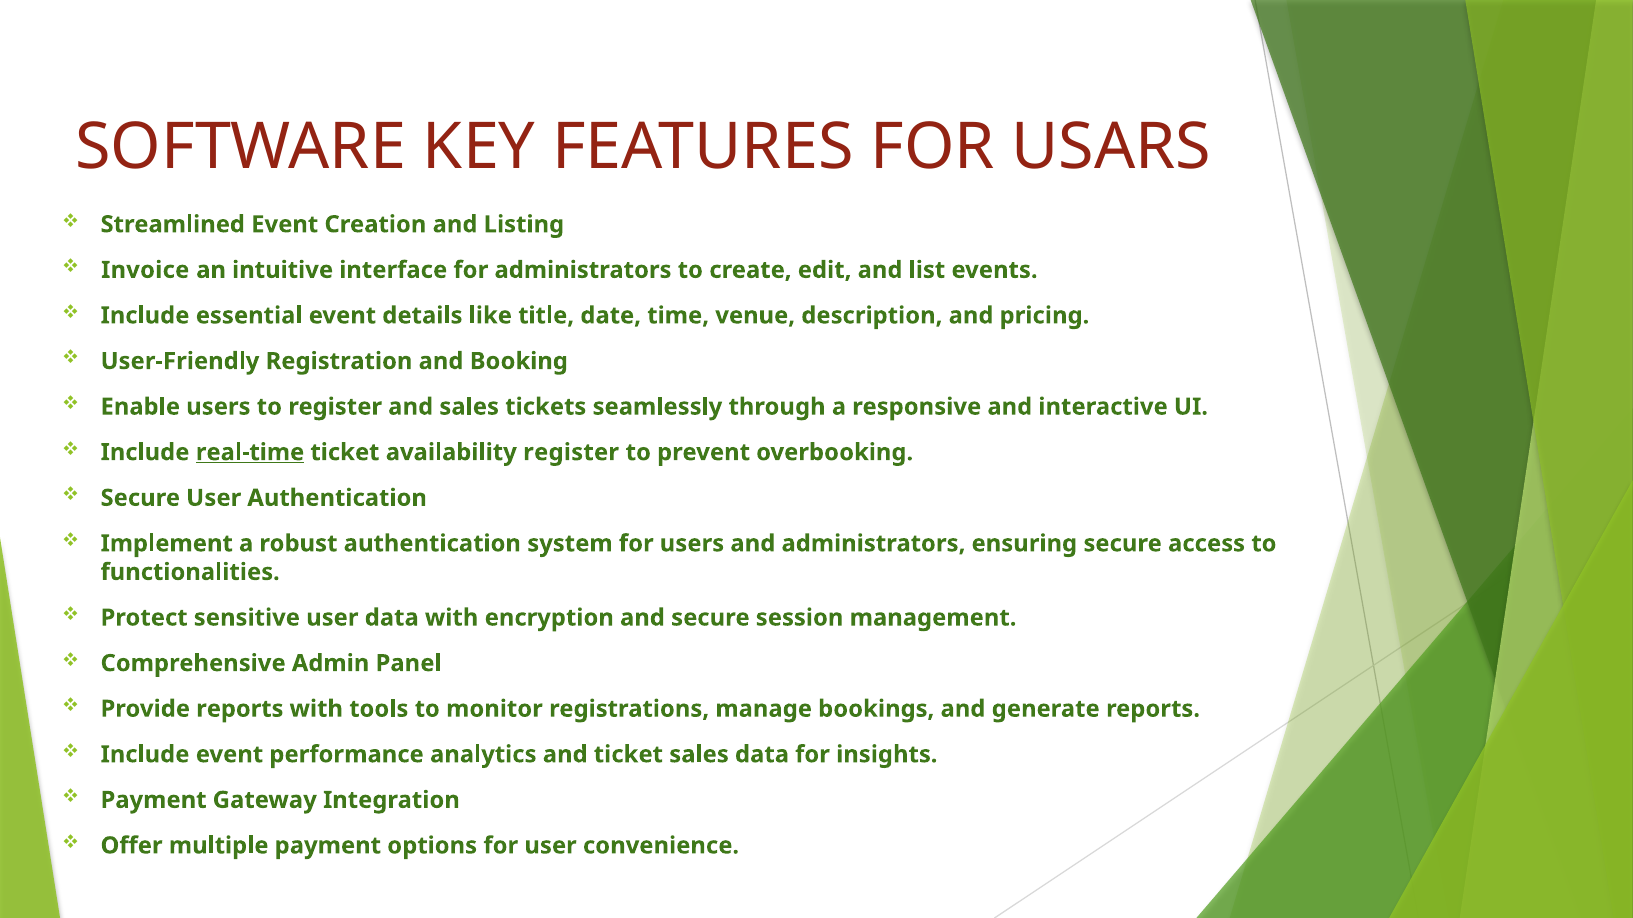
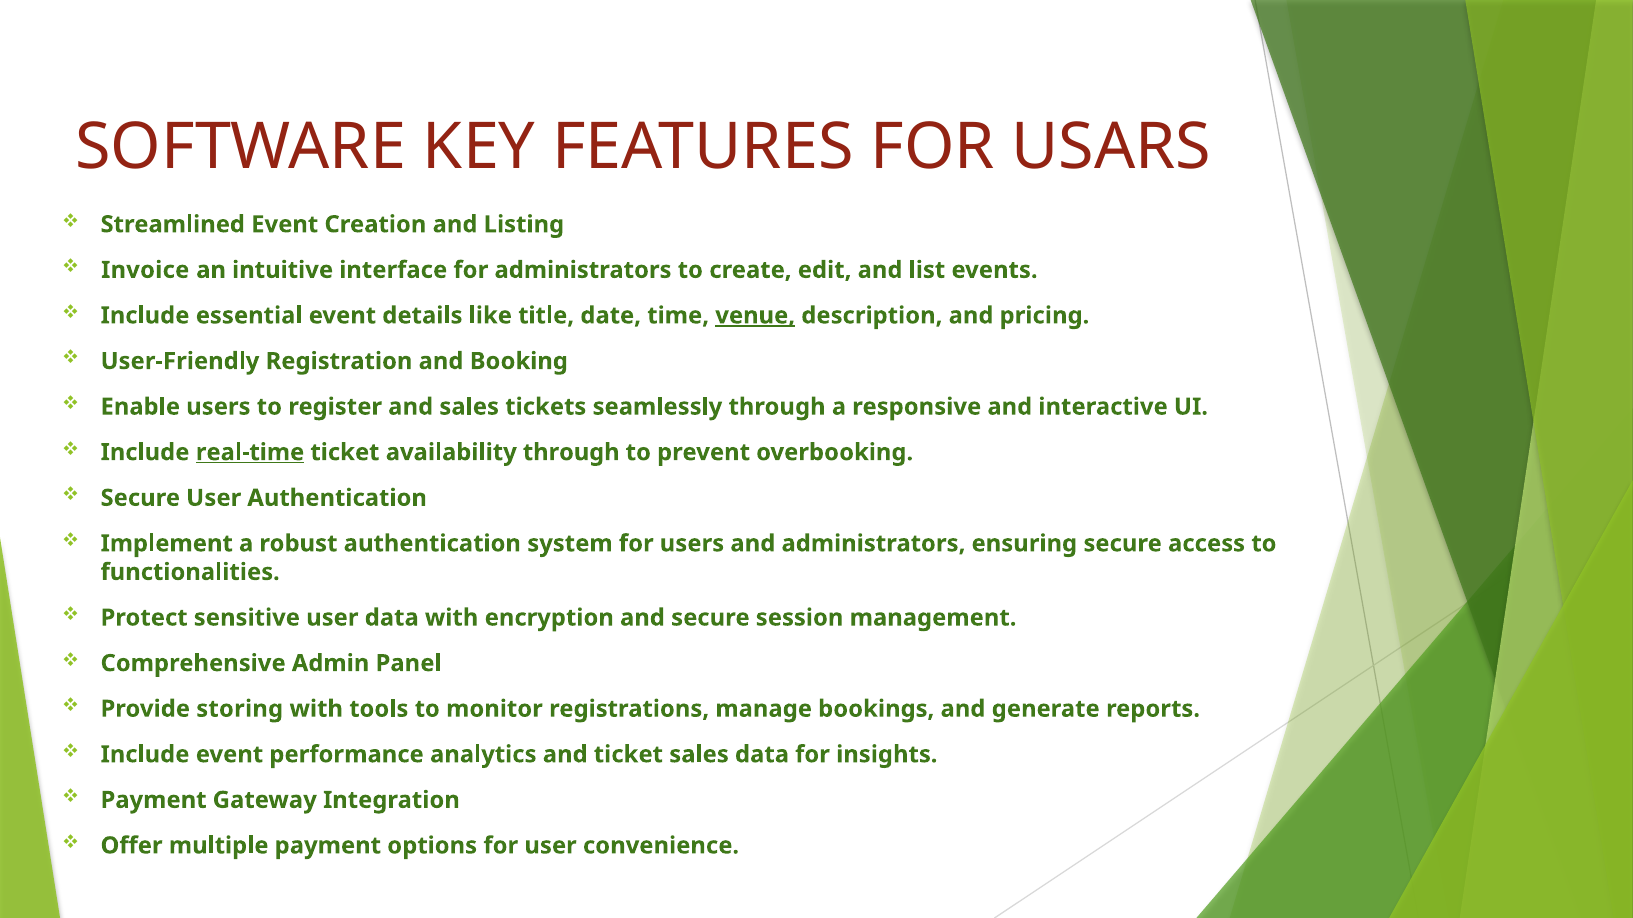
venue underline: none -> present (755, 316)
availability register: register -> through (571, 453)
Provide reports: reports -> storing (240, 709)
